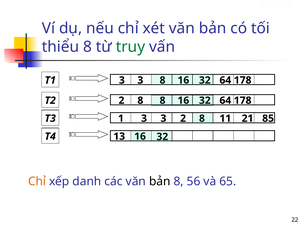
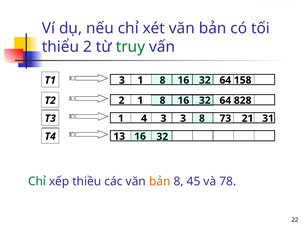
thiểu 8: 8 -> 2 (87, 47)
T1 3 3: 3 -> 1 (140, 80)
178: 178 -> 158 (243, 80)
8: 8 -> 1 (140, 100)
178: 178 -> 828 (243, 100)
1 3: 3 -> 4 (144, 118)
3 2: 2 -> 3 (183, 118)
11: 11 -> 73 (225, 118)
85: 85 -> 31 (268, 118)
Chỉ colour: orange -> green (37, 182)
danh: danh -> thiều (87, 182)
bản colour: black -> orange (160, 182)
56: 56 -> 45 (194, 182)
65: 65 -> 78 (228, 182)
